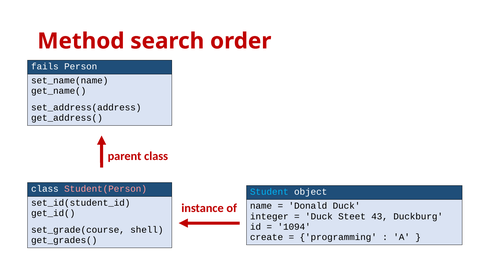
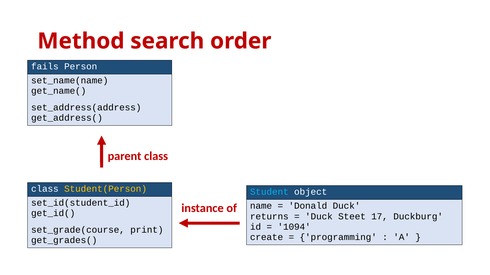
Student(Person colour: pink -> yellow (106, 189)
integer: integer -> returns (269, 217)
43: 43 -> 17 (380, 217)
shell: shell -> print (147, 230)
